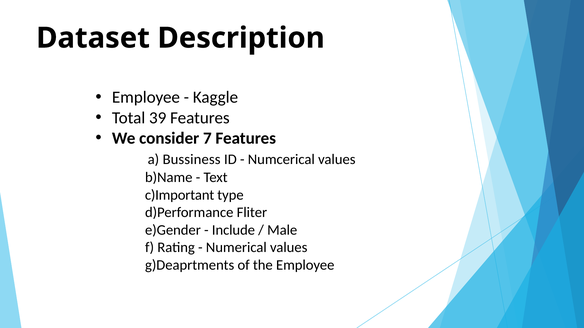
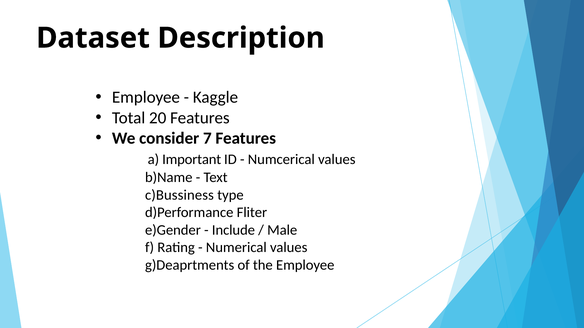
39: 39 -> 20 (158, 118)
Bussiness: Bussiness -> Important (192, 160)
c)Important: c)Important -> c)Bussiness (179, 195)
